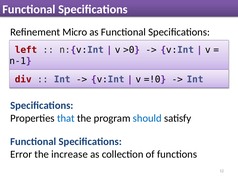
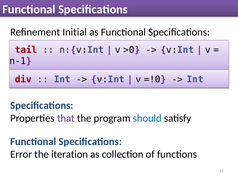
Micro: Micro -> Initial (75, 32)
left: left -> tail (26, 50)
that colour: blue -> purple (66, 118)
increase: increase -> iteration (70, 154)
